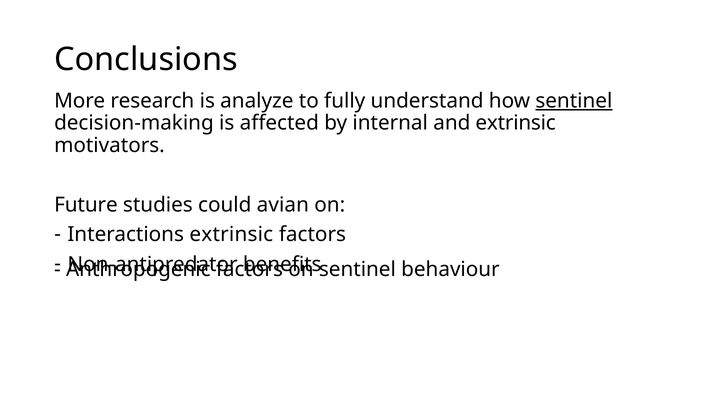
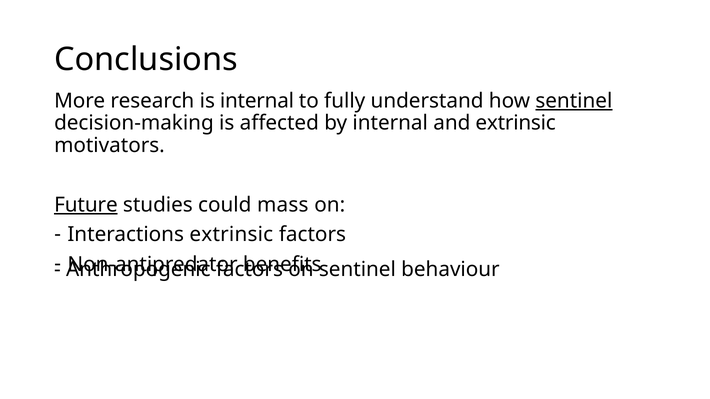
is analyze: analyze -> internal (257, 101)
Future underline: none -> present (86, 205)
avian: avian -> mass (283, 205)
